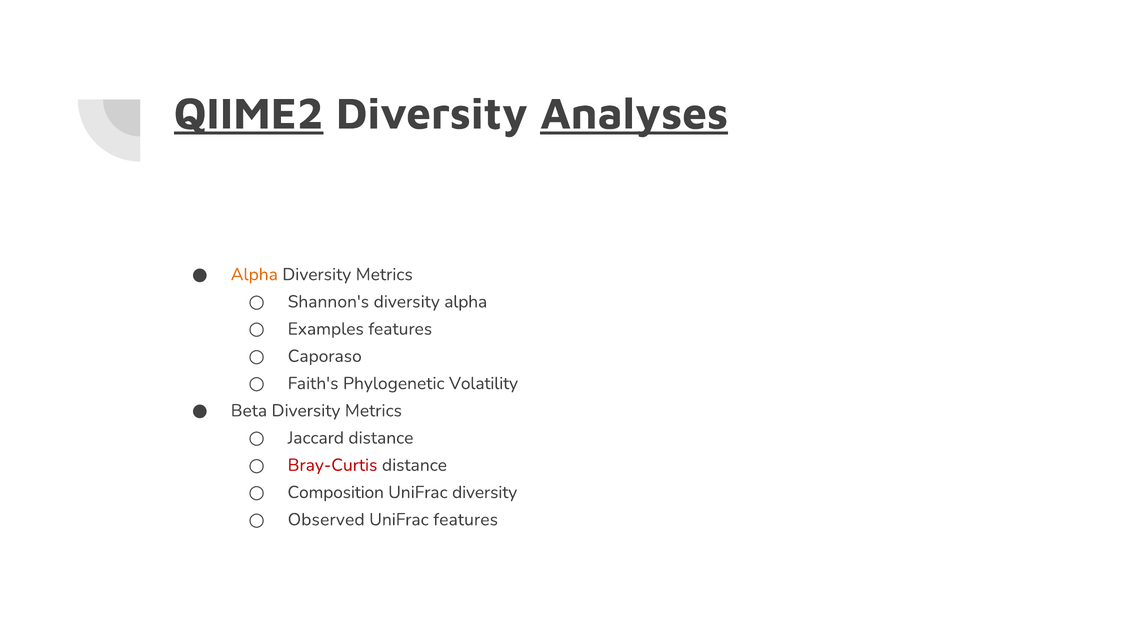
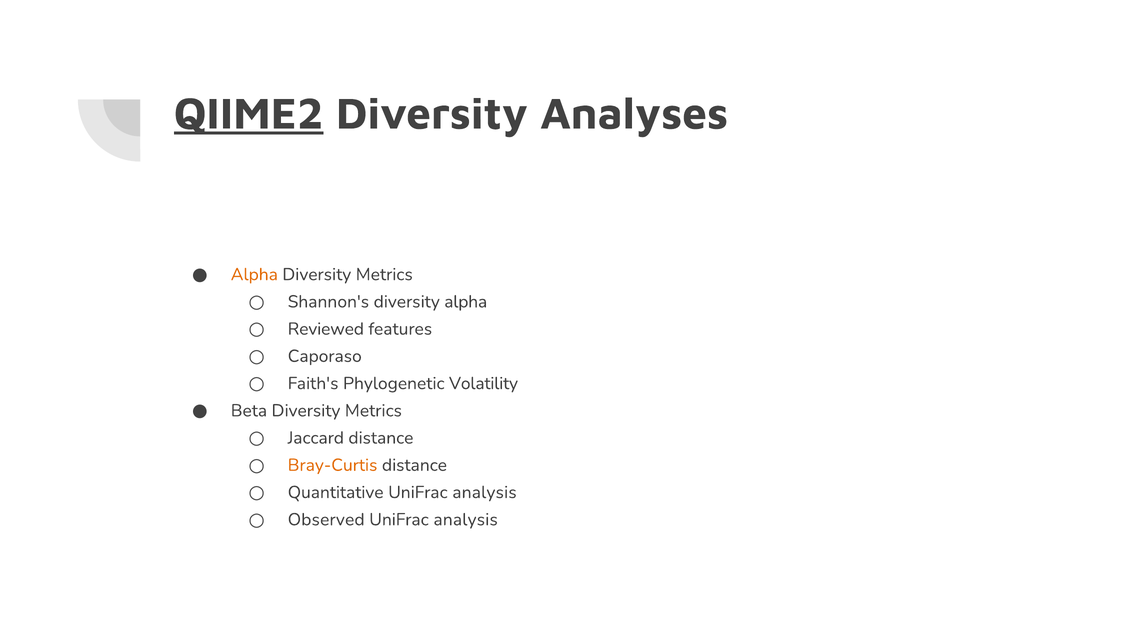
Analyses underline: present -> none (634, 114)
Examples: Examples -> Reviewed (326, 329)
Bray-Curtis colour: red -> orange (333, 466)
Composition: Composition -> Quantitative (336, 493)
diversity: diversity -> analysis (484, 493)
features: features -> analysis (466, 520)
